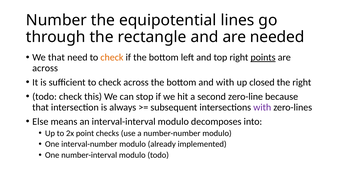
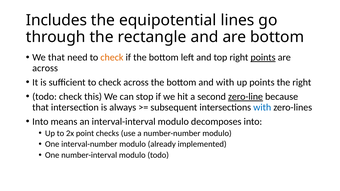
Number: Number -> Includes (56, 20)
are needed: needed -> bottom (277, 37)
up closed: closed -> points (262, 82)
zero-line underline: none -> present (245, 97)
with colour: purple -> blue (262, 107)
Else: Else -> Into (40, 122)
